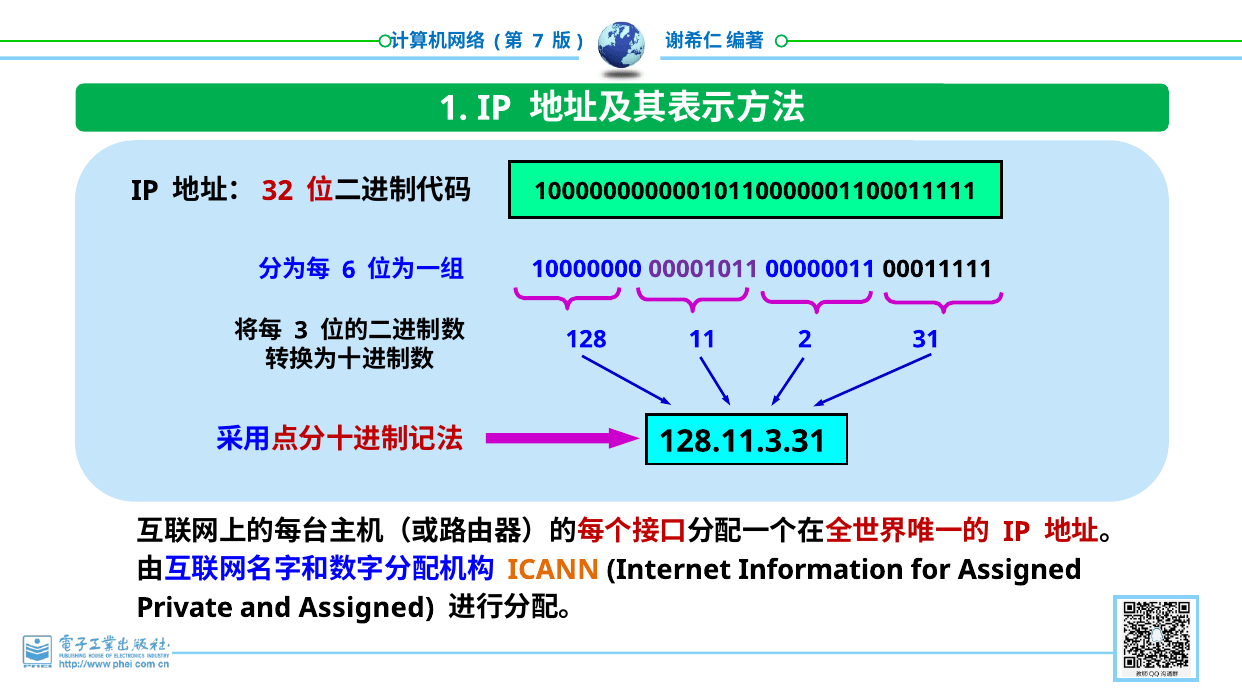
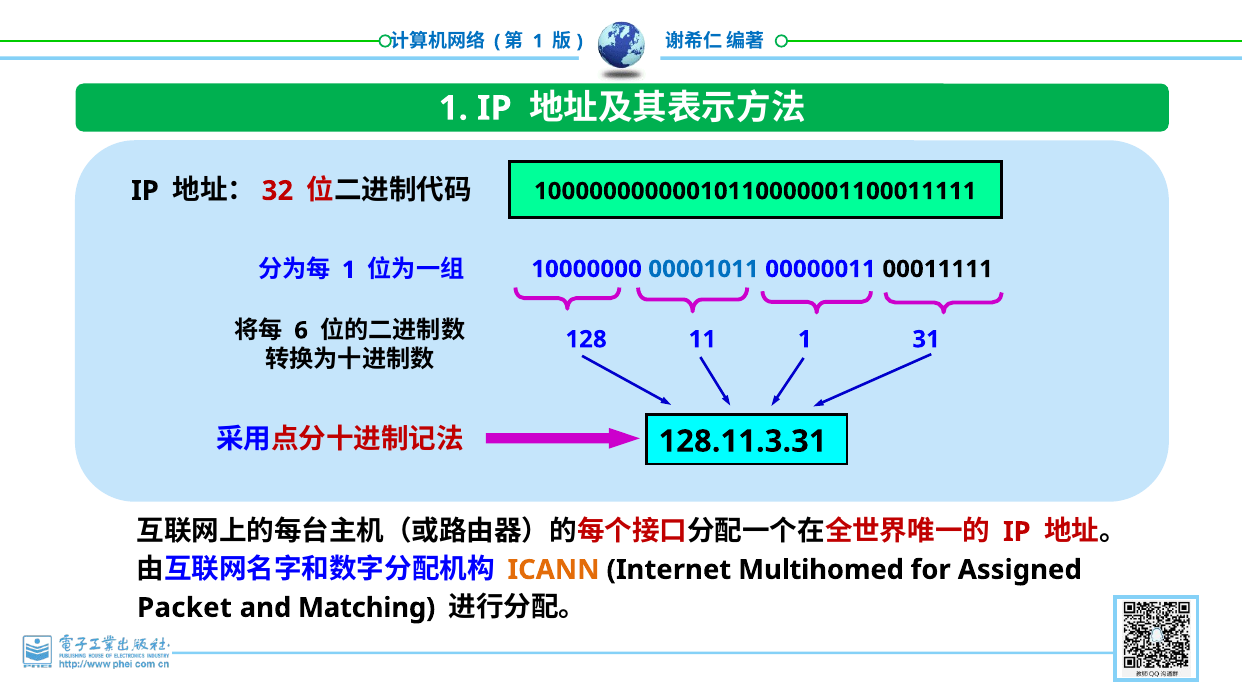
7: 7 -> 1 (538, 41)
6: 6 -> 1 (349, 270)
00001011 colour: purple -> blue (704, 269)
3: 3 -> 6 (301, 330)
11 2: 2 -> 1 (805, 339)
Information: Information -> Multihomed (821, 570)
Private: Private -> Packet (184, 607)
and Assigned: Assigned -> Matching (367, 607)
